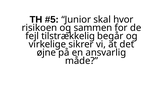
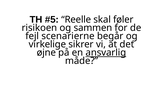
Junior: Junior -> Reelle (76, 20)
hvor: hvor -> føler (123, 20)
tilstrækkelig: tilstrækkelig -> scenarierne (68, 36)
ansvarlig underline: none -> present (106, 52)
